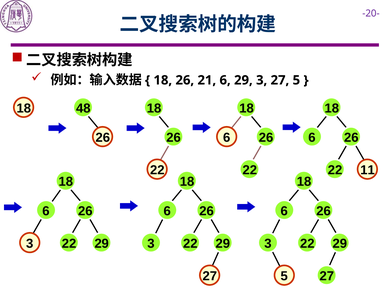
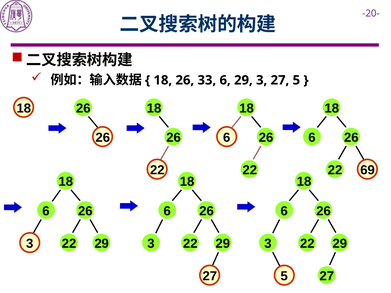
21: 21 -> 33 (207, 80)
48: 48 -> 26 (83, 108)
11: 11 -> 69 (368, 170)
